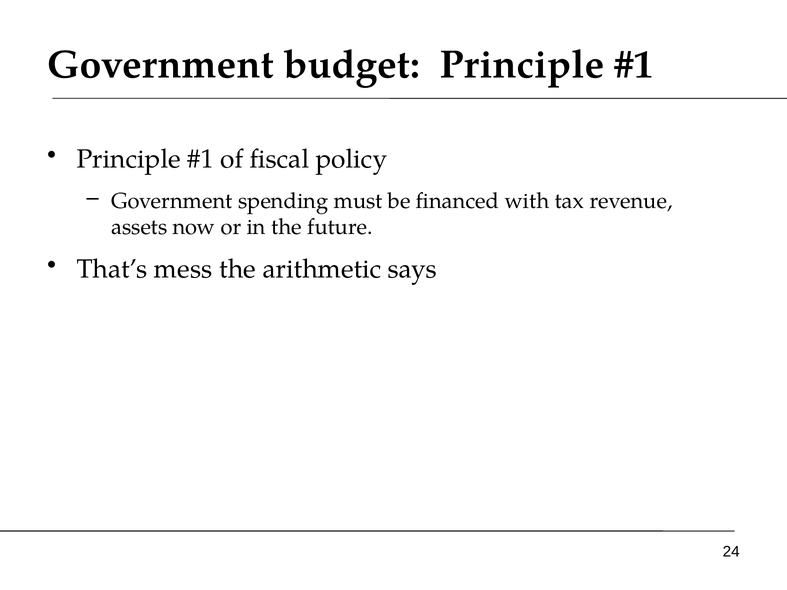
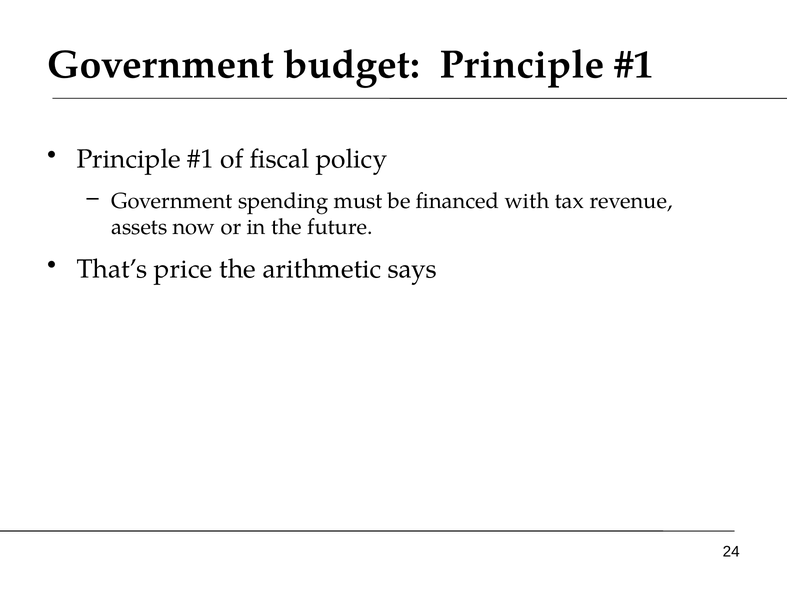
mess: mess -> price (183, 269)
